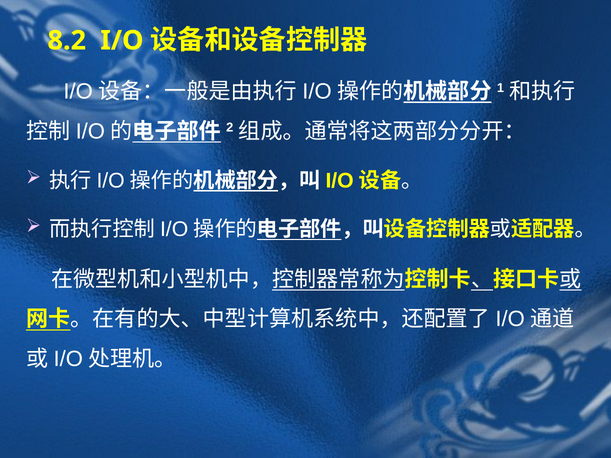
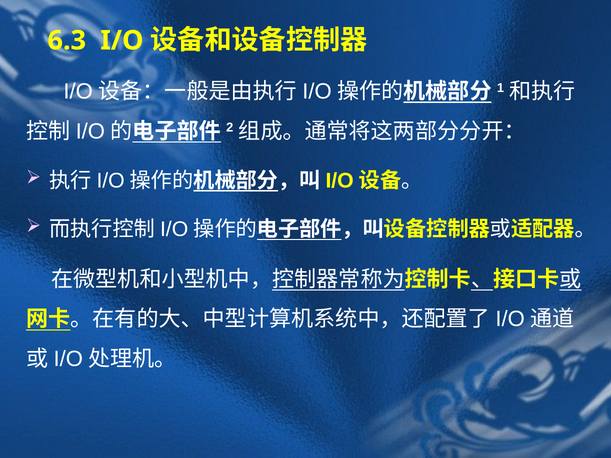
8.2: 8.2 -> 6.3 (67, 41)
